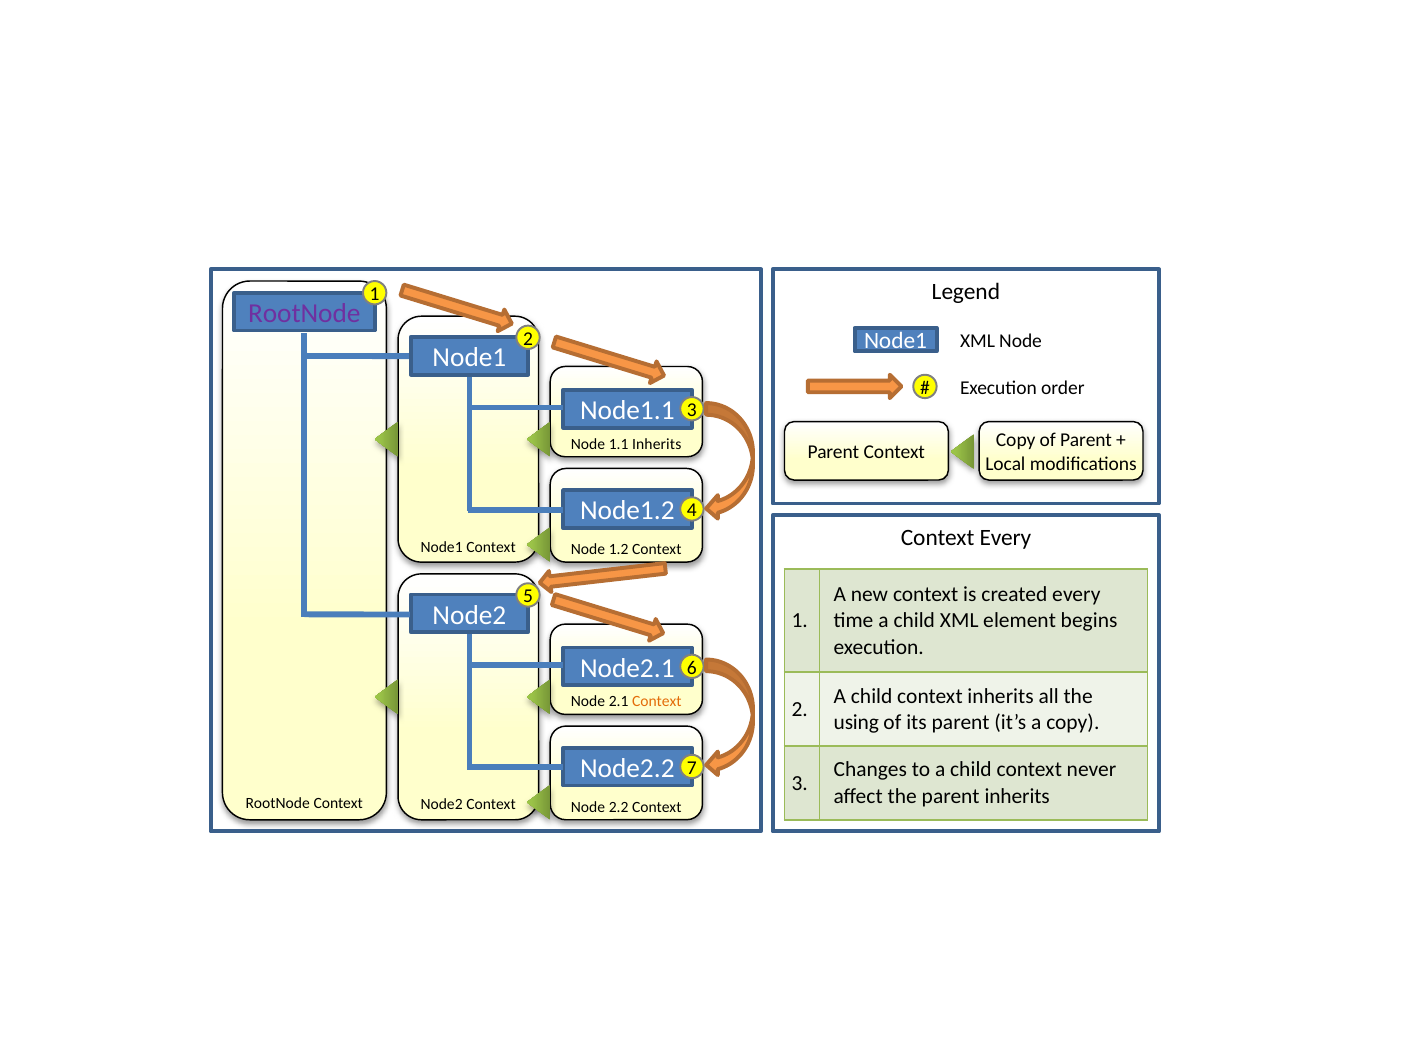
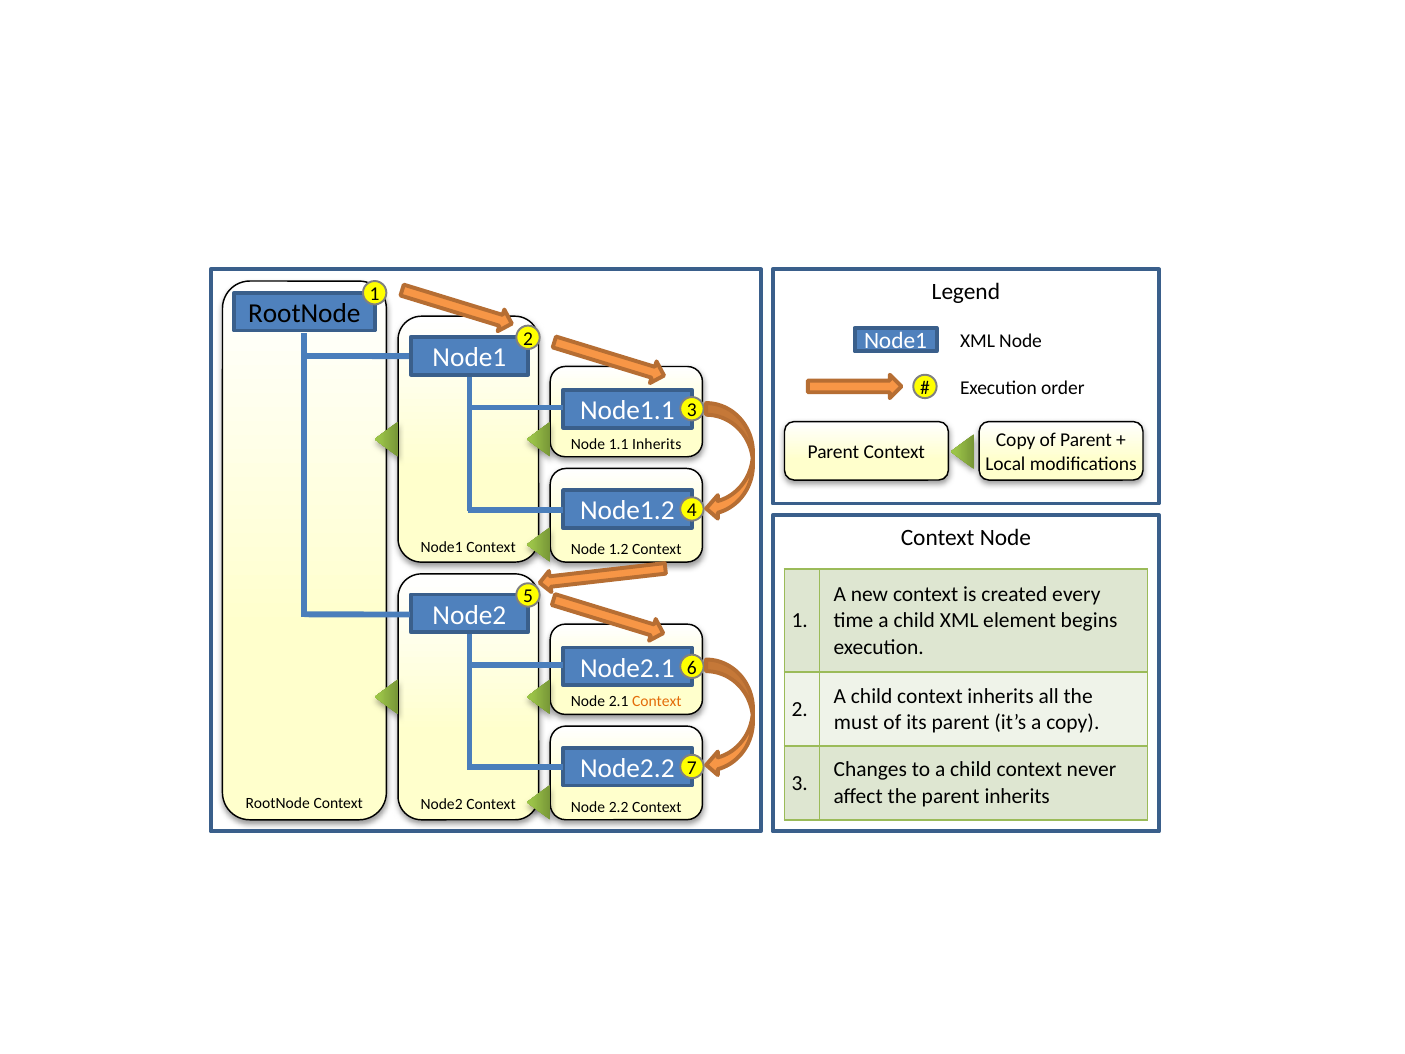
RootNode colour: purple -> black (304, 313)
Context Every: Every -> Node (1005, 538)
using: using -> must (856, 722)
